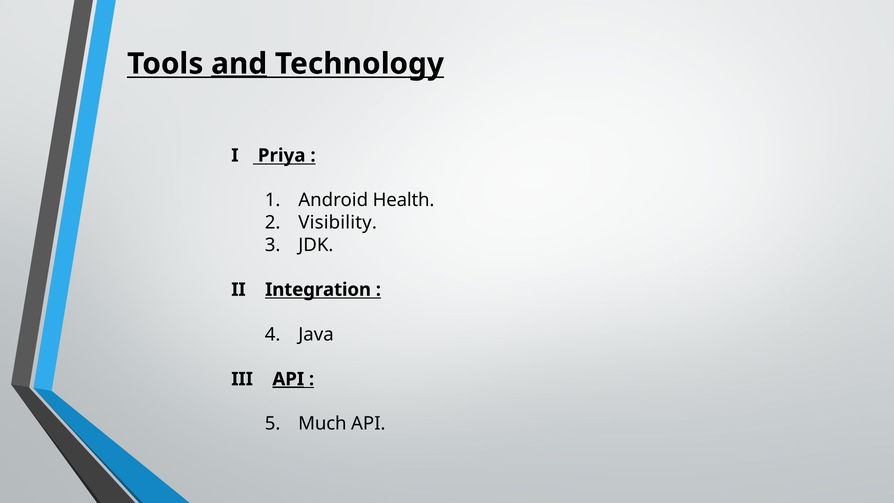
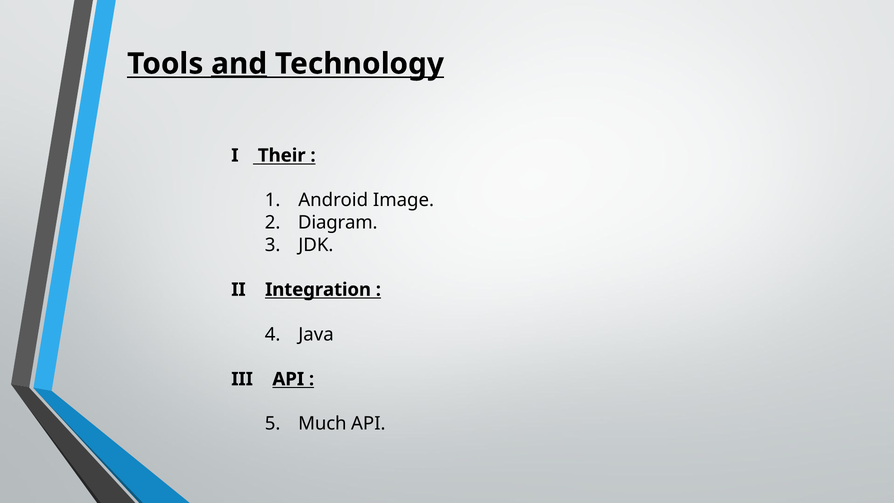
Priya: Priya -> Their (282, 155)
Health: Health -> Image (404, 200)
Visibility: Visibility -> Diagram (338, 223)
API underline: present -> none (288, 379)
